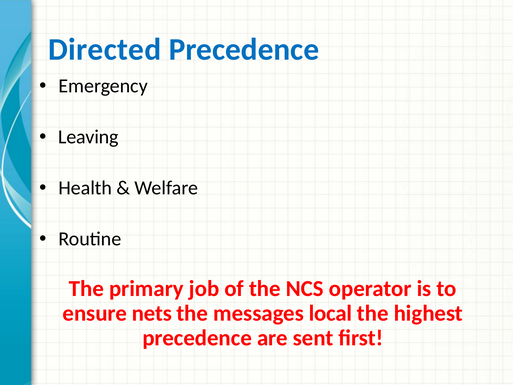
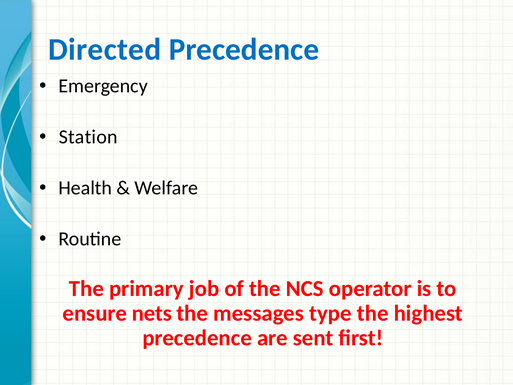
Leaving: Leaving -> Station (88, 137)
local: local -> type (330, 313)
